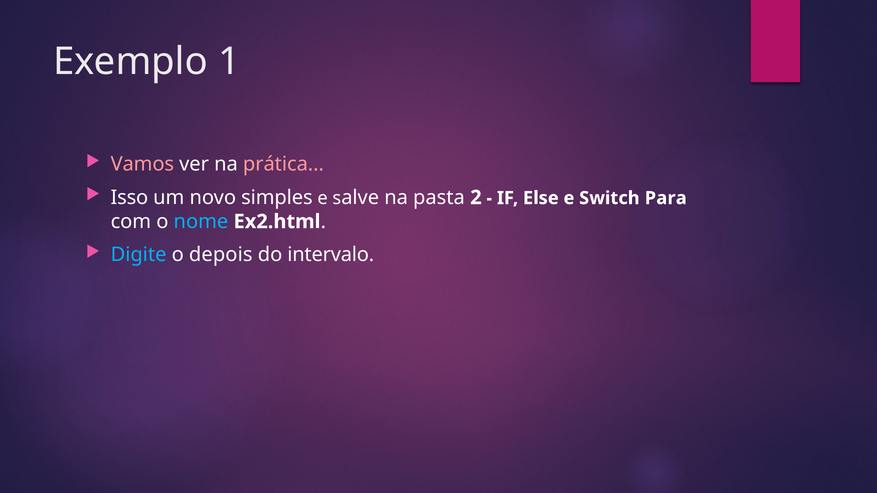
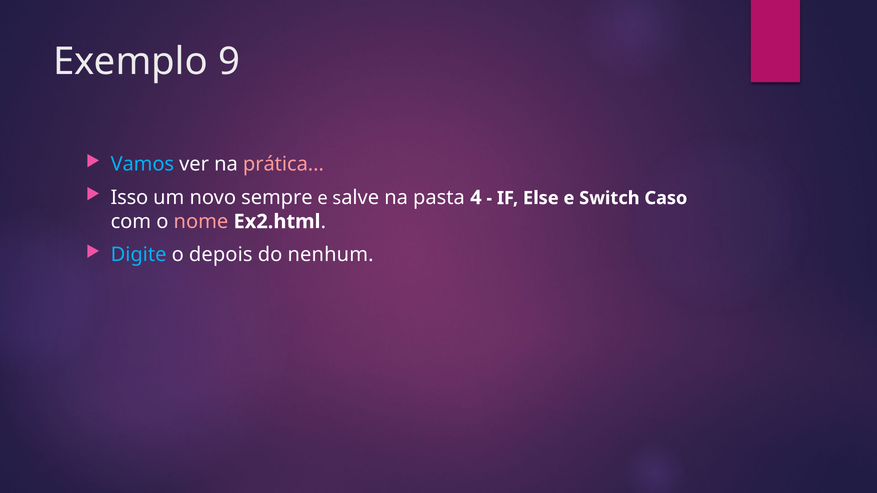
1: 1 -> 9 (229, 62)
Vamos colour: pink -> light blue (142, 164)
simples: simples -> sempre (277, 198)
2: 2 -> 4 (476, 198)
Para: Para -> Caso (666, 198)
nome colour: light blue -> pink (201, 222)
intervalo: intervalo -> nenhum (331, 255)
